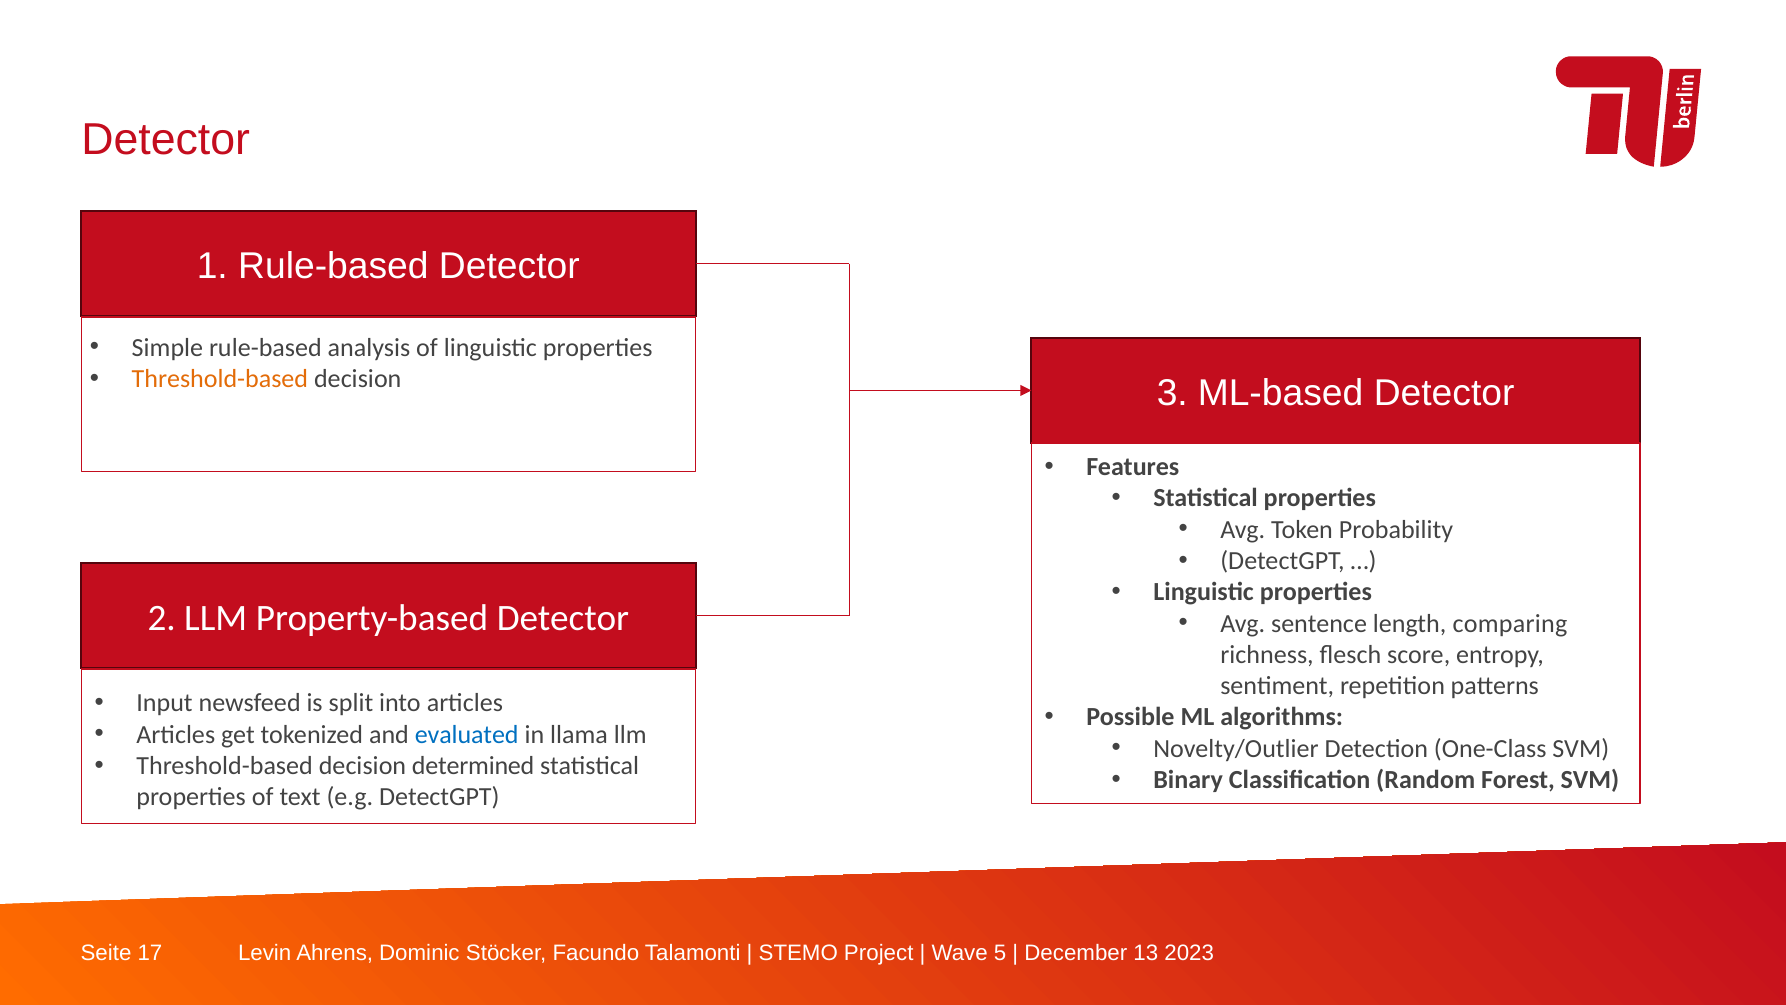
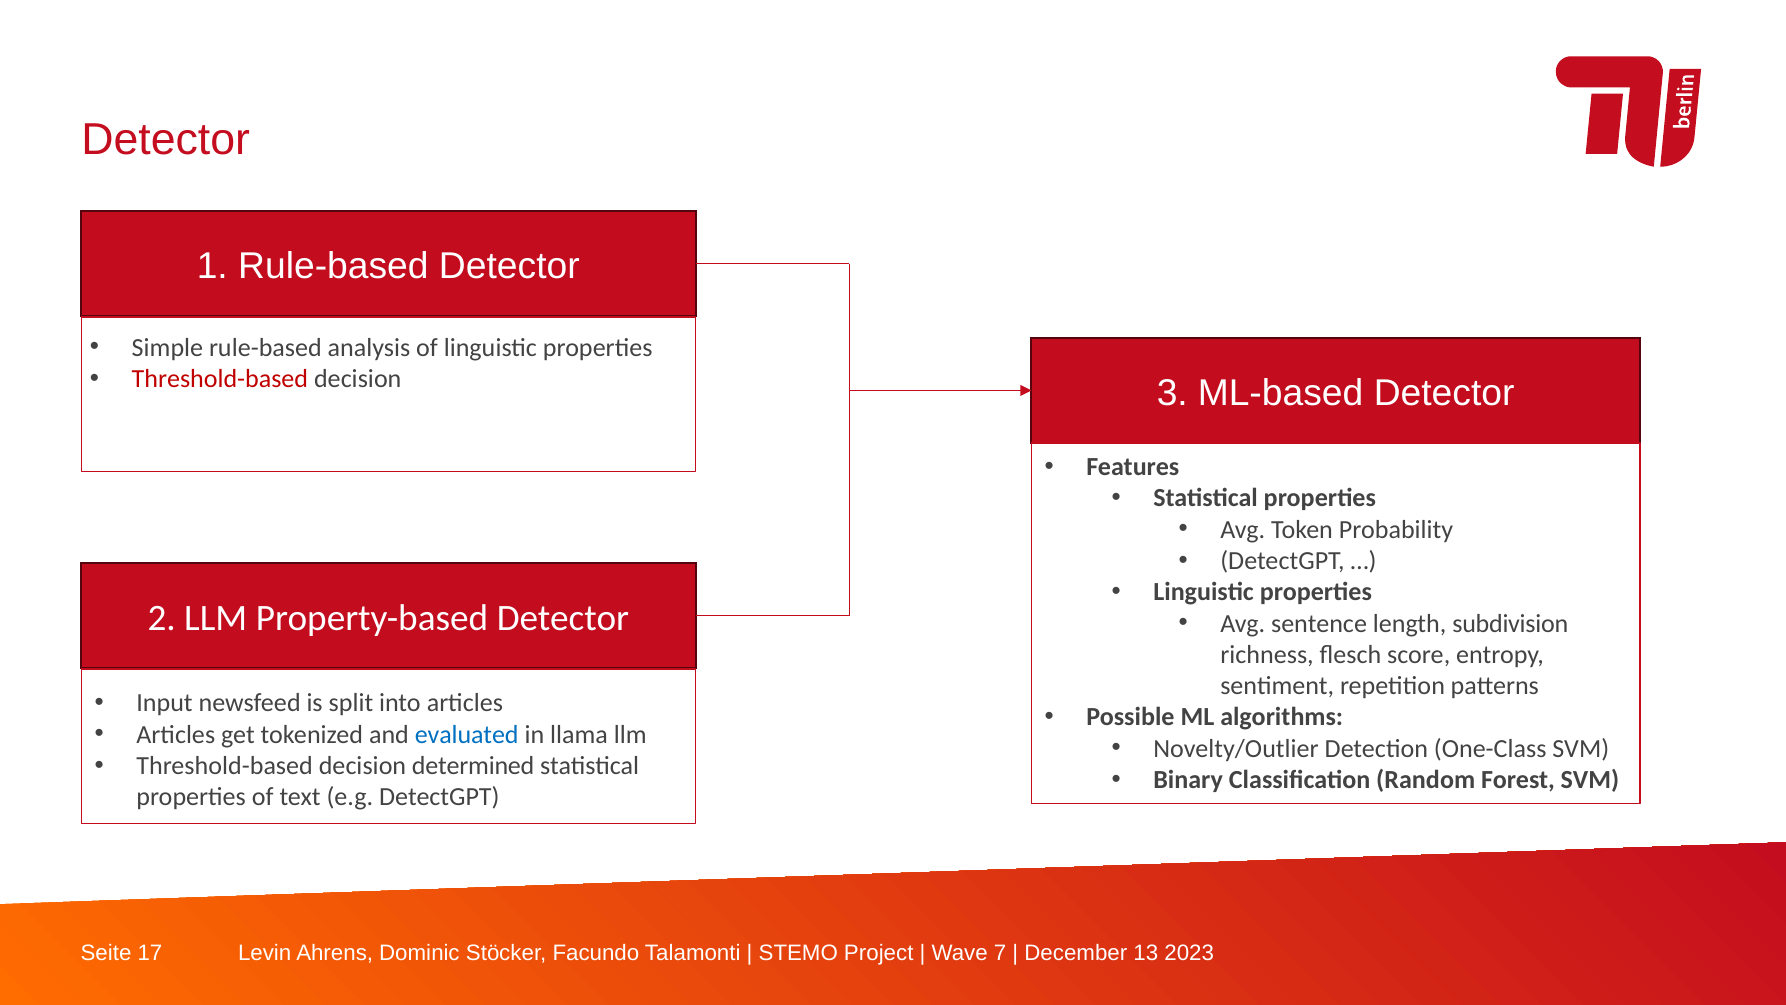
Threshold-based colour: orange -> red (220, 379)
comparing: comparing -> subdivision (1510, 623)
5: 5 -> 7 (1000, 953)
